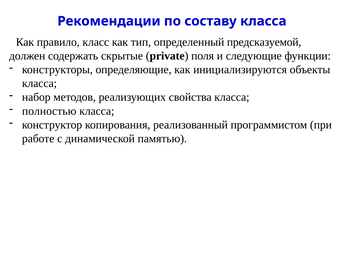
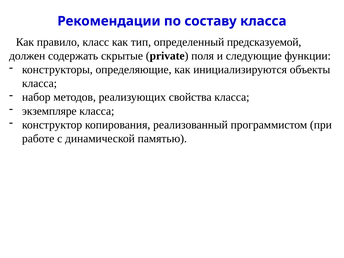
полностью: полностью -> экземпляре (49, 111)
